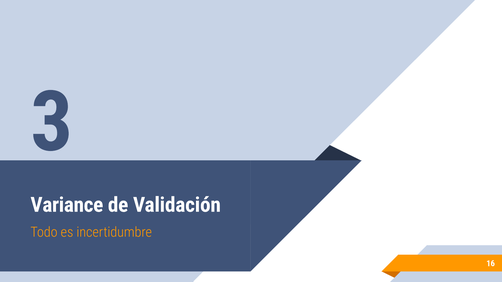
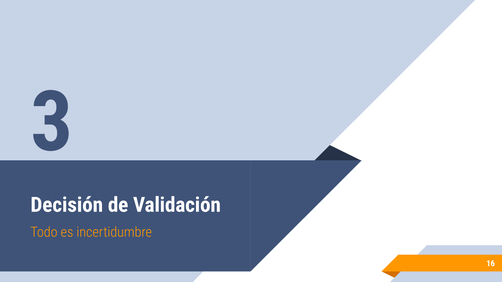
Variance: Variance -> Decisión (67, 205)
